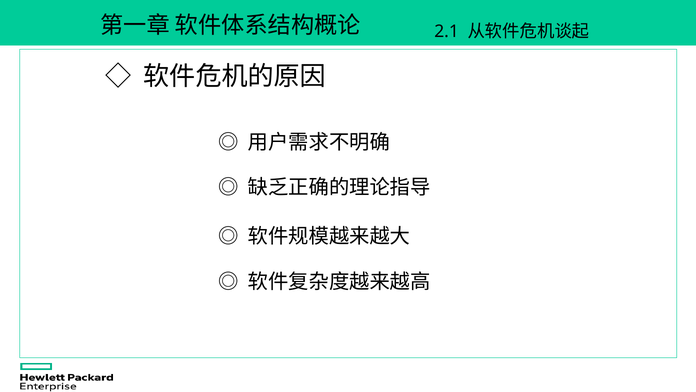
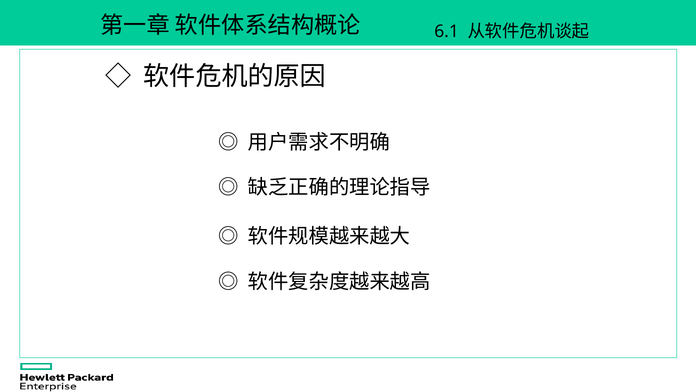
2.1: 2.1 -> 6.1 (447, 32)
